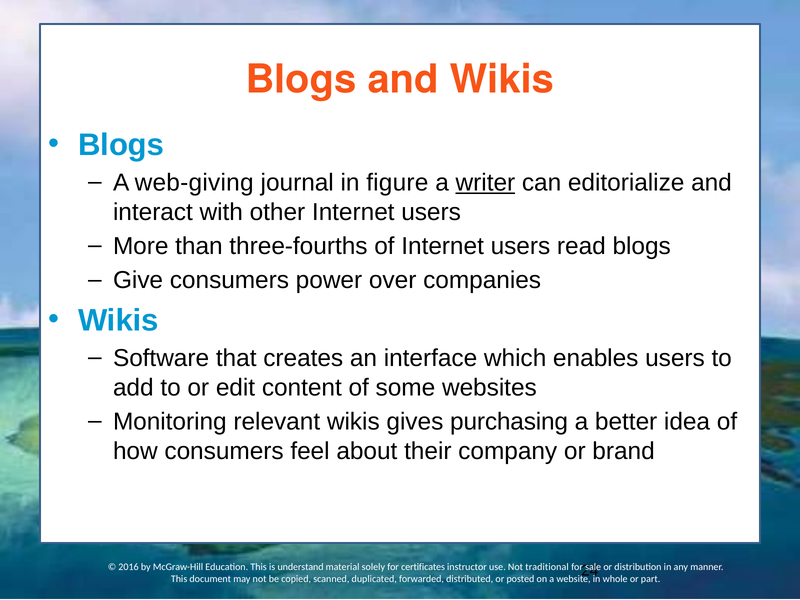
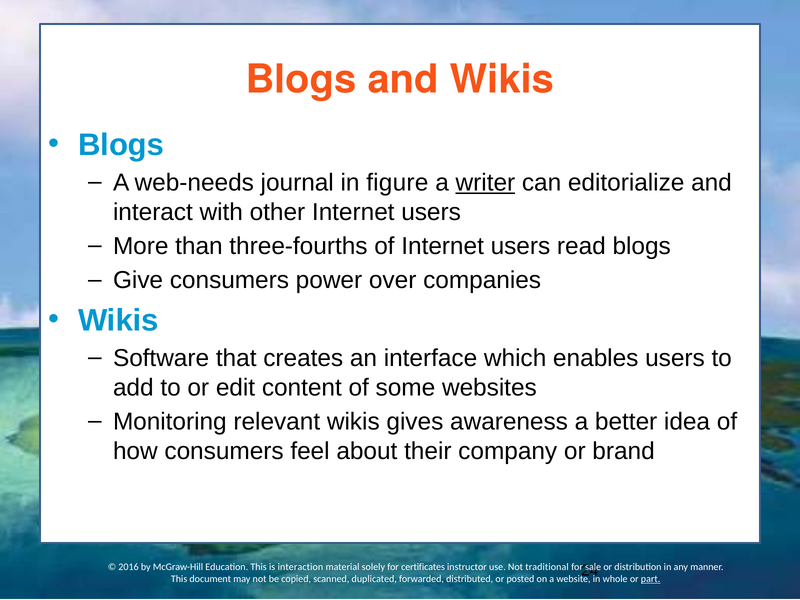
web-giving: web-giving -> web-needs (194, 183)
purchasing: purchasing -> awareness (509, 422)
understand: understand -> interaction (300, 567)
part underline: none -> present (651, 579)
